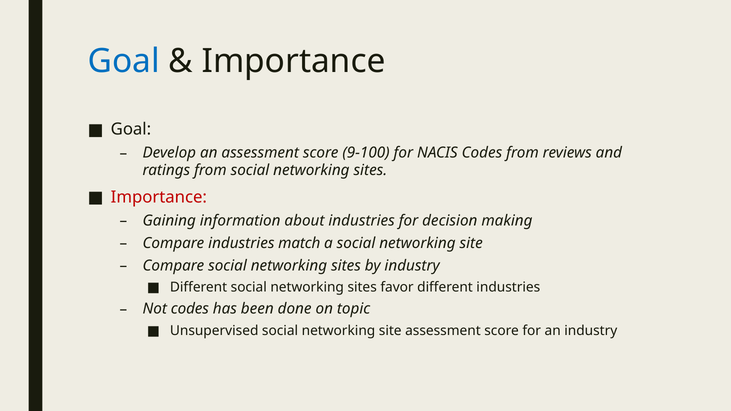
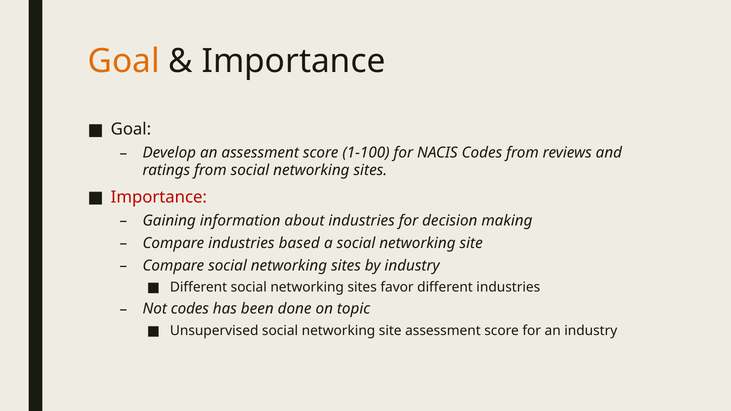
Goal colour: blue -> orange (124, 61)
9-100: 9-100 -> 1-100 (366, 153)
match: match -> based (299, 243)
